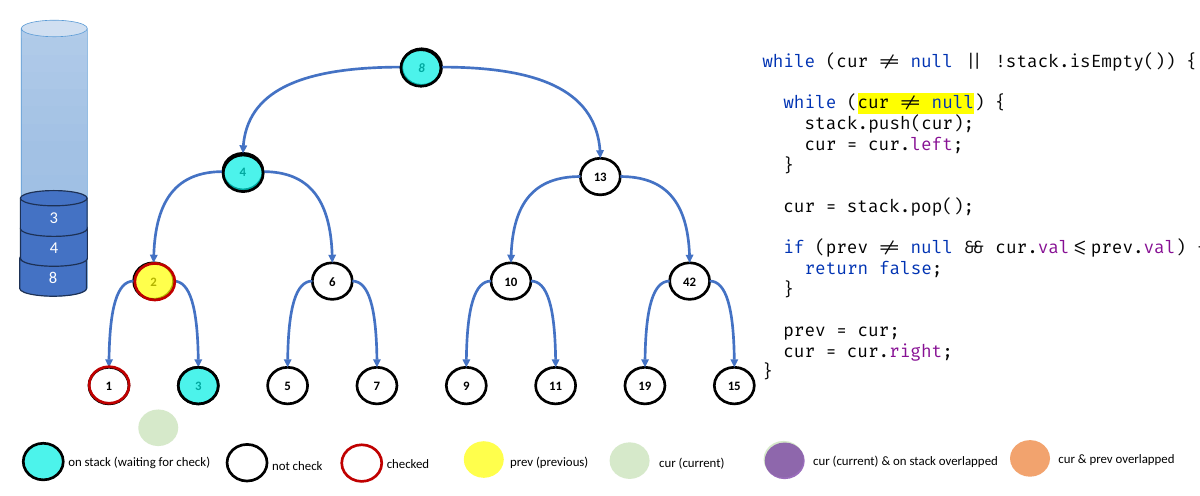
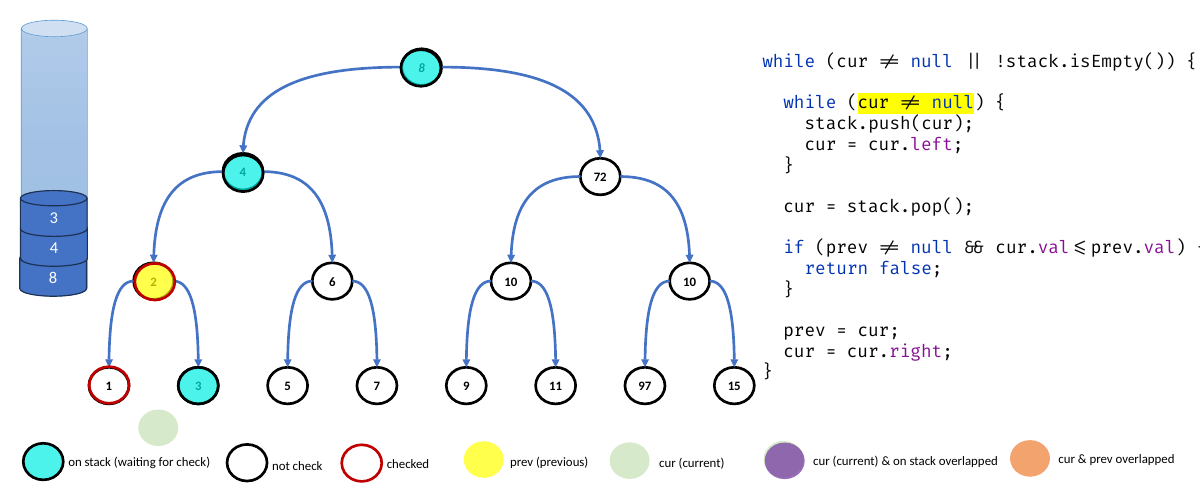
13: 13 -> 72 (600, 177)
6 42: 42 -> 10 (690, 282)
19: 19 -> 97 (645, 386)
